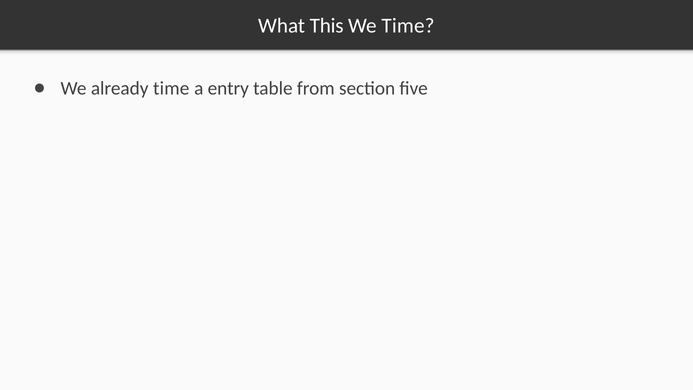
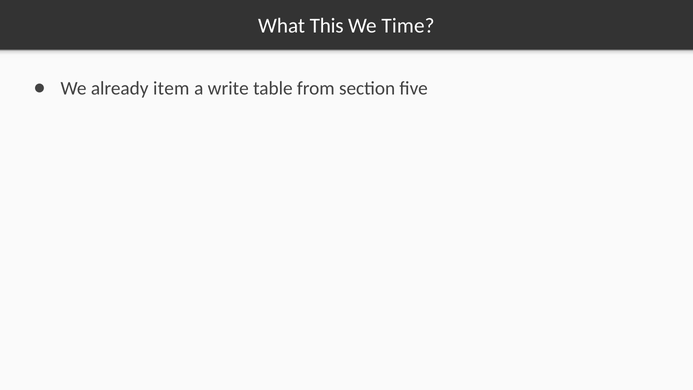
already time: time -> item (171, 88)
entry: entry -> write (228, 88)
